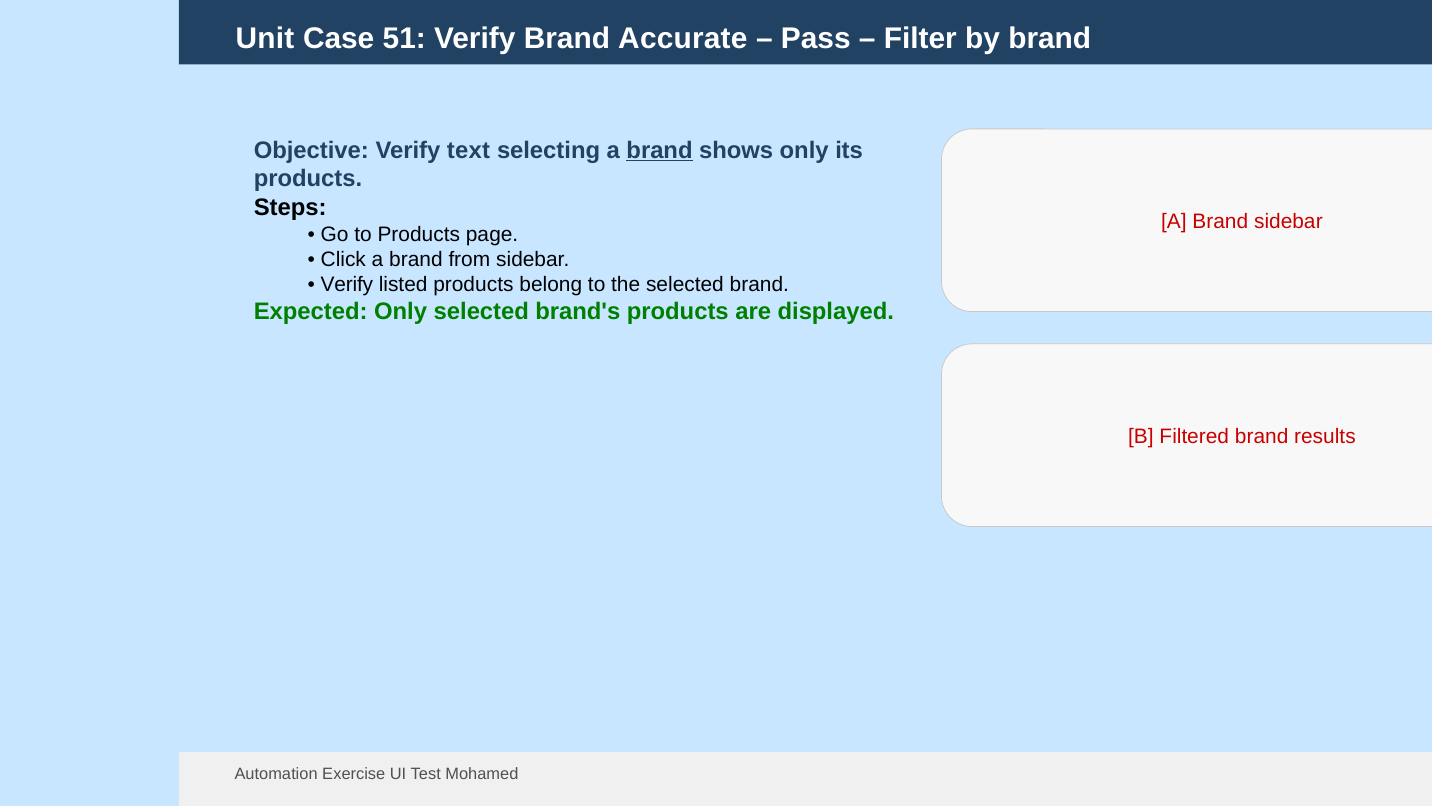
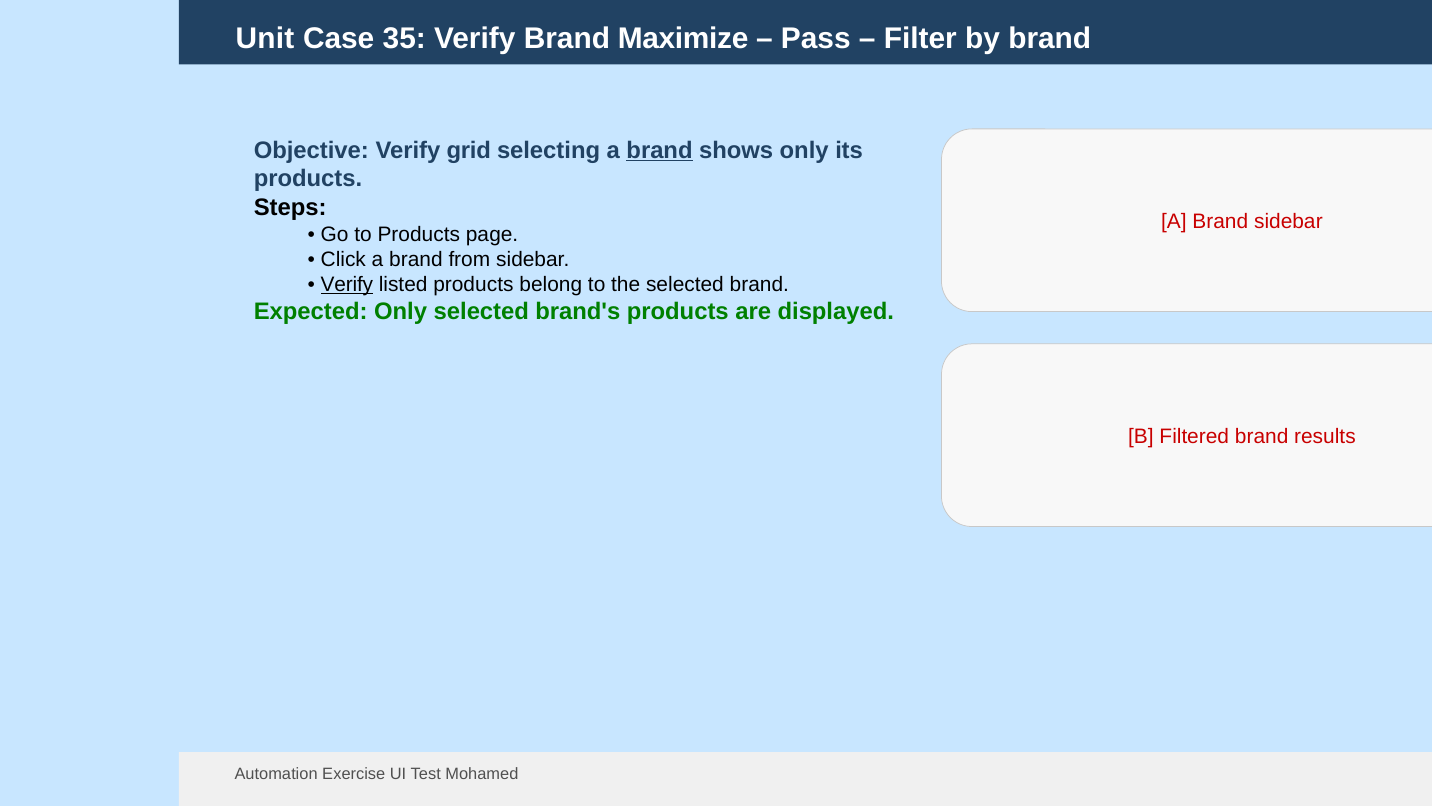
51: 51 -> 35 (404, 38)
Accurate: Accurate -> Maximize (683, 38)
text: text -> grid (469, 150)
Verify underline: none -> present (347, 284)
